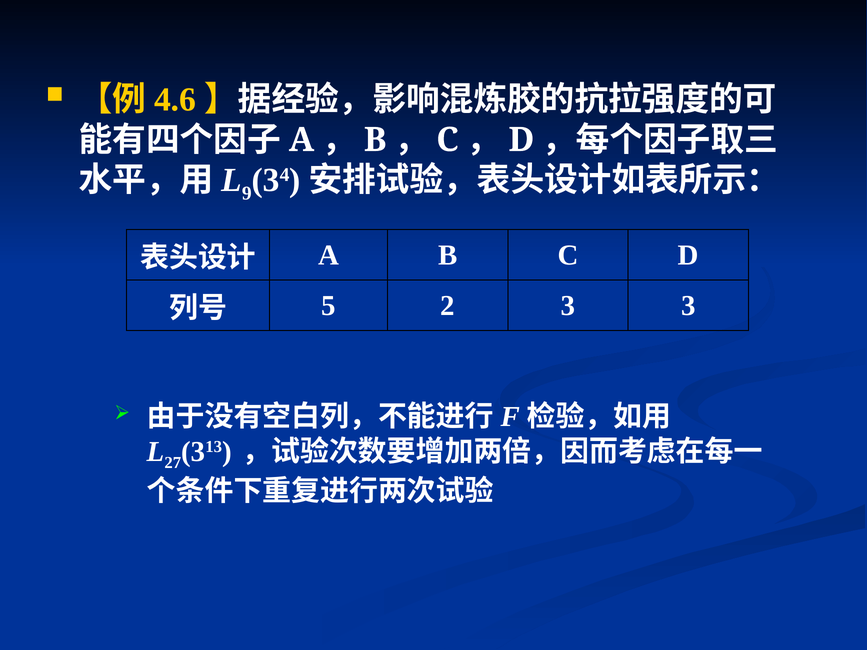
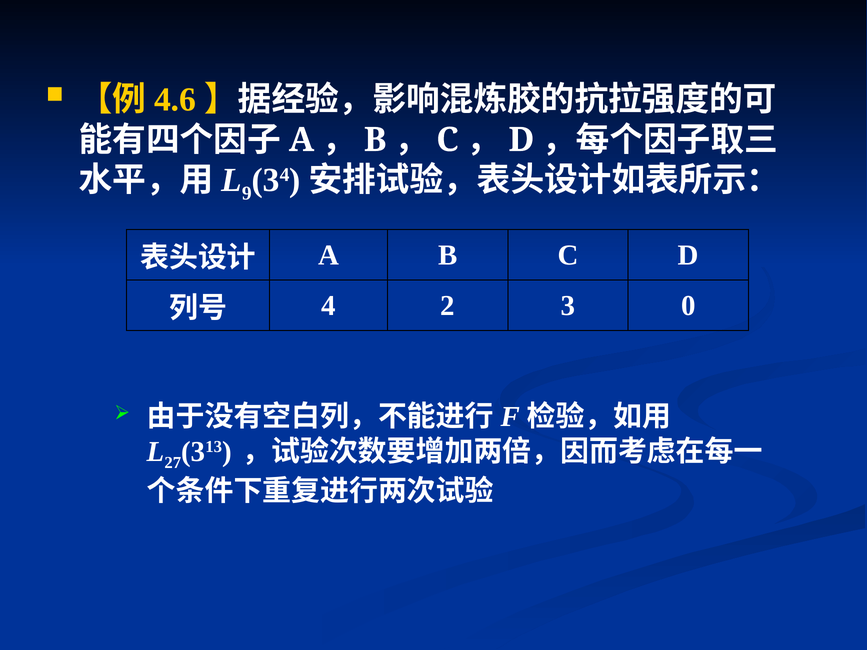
5: 5 -> 4 (329, 306)
3 3: 3 -> 0 (688, 306)
